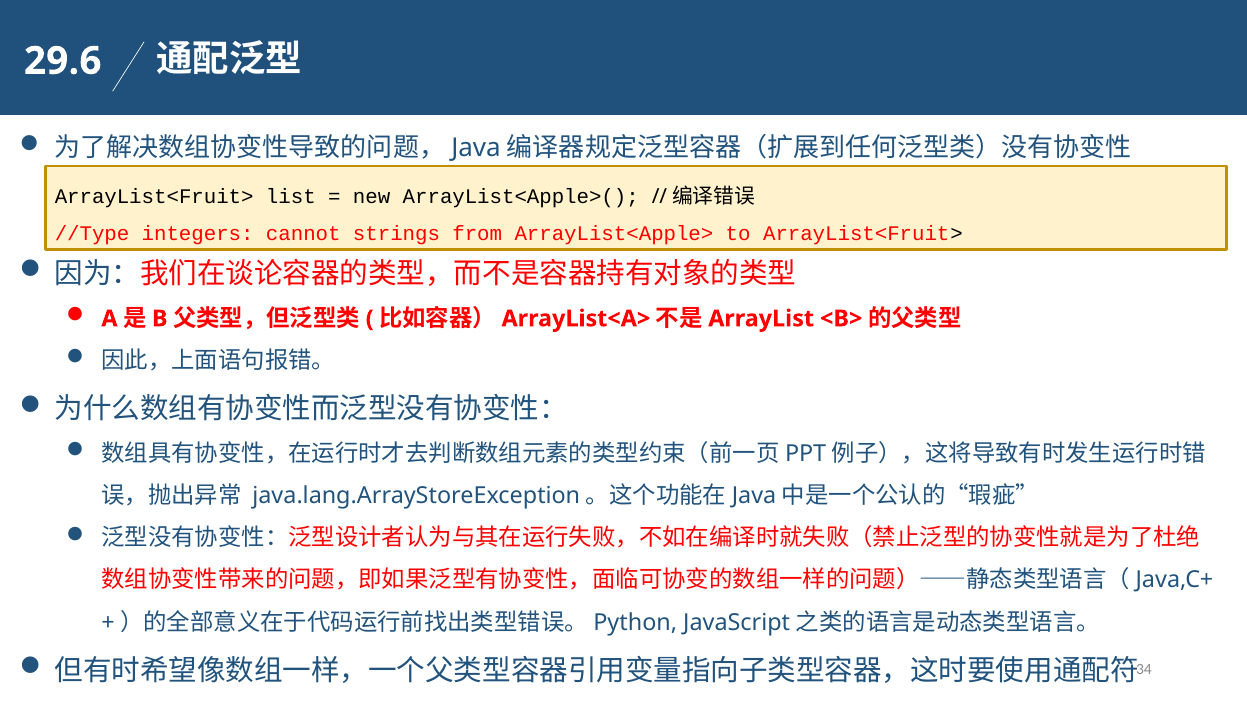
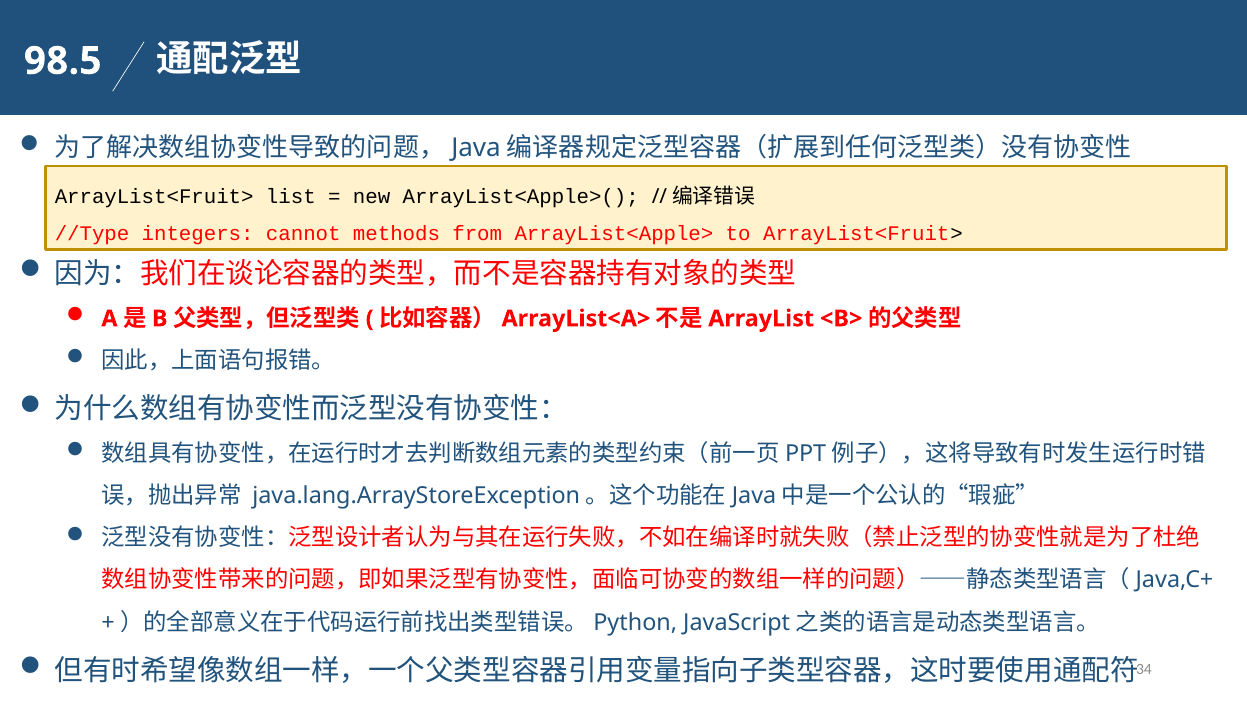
29.6: 29.6 -> 98.5 (63, 61)
strings: strings -> methods (397, 234)
